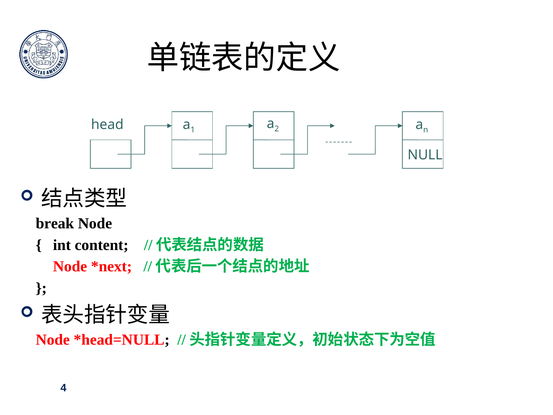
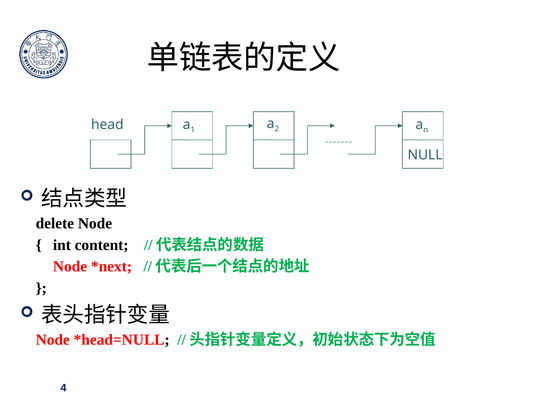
break: break -> delete (55, 223)
